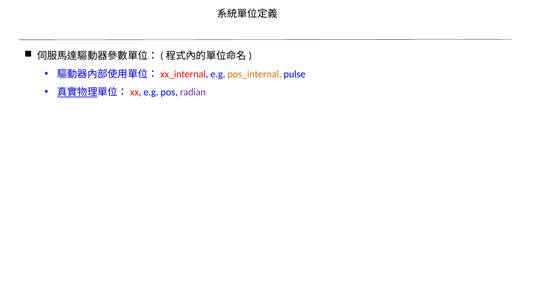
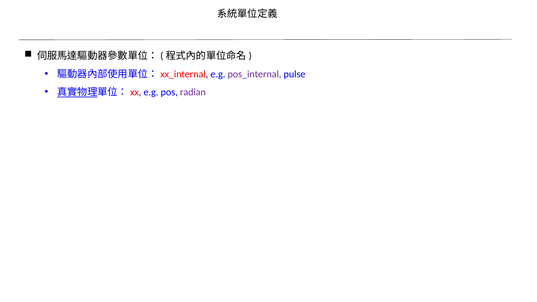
pos_internal colour: orange -> purple (255, 74)
